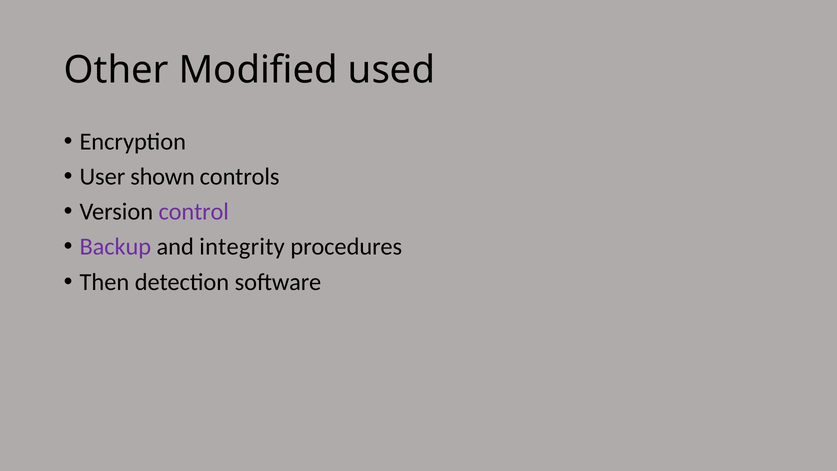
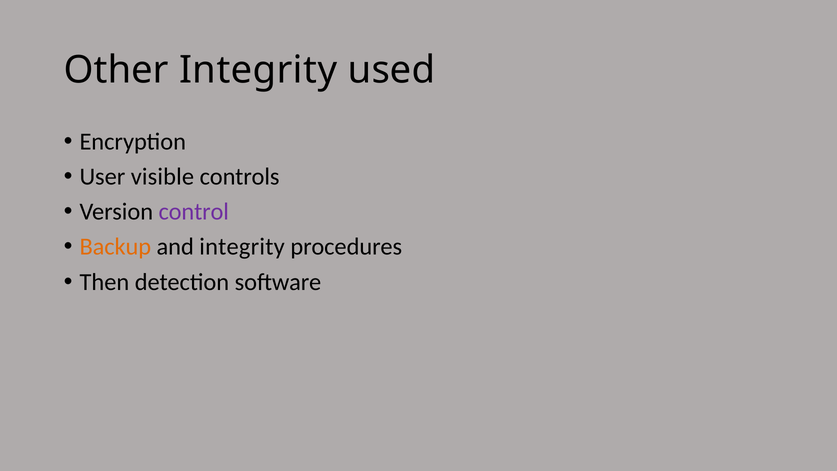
Other Modified: Modified -> Integrity (258, 70)
shown: shown -> visible (162, 177)
Backup colour: purple -> orange (115, 247)
